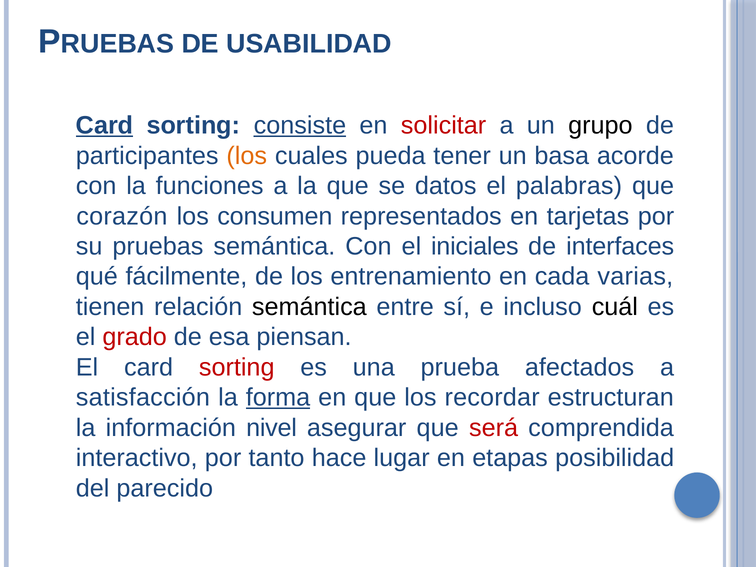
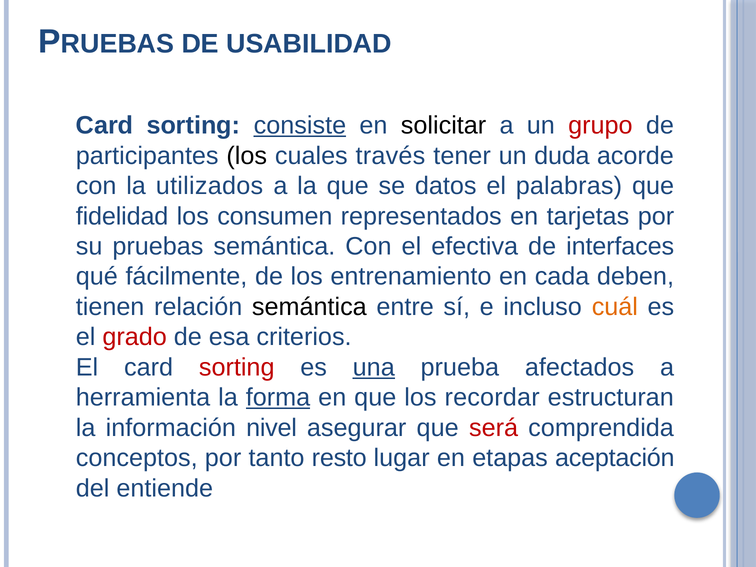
Card underline: present -> none (105, 125)
solicitar colour: red -> black (444, 125)
grupo colour: black -> red (600, 125)
los colour: orange -> black (247, 156)
pueda: pueda -> través (390, 156)
basa: basa -> duda (562, 156)
funciones: funciones -> utilizados (210, 186)
corazón: corazón -> fidelidad (122, 216)
iniciales: iniciales -> efectiva (475, 246)
varias: varias -> deben (635, 277)
cuál colour: black -> orange (615, 307)
piensan: piensan -> criterios (304, 337)
una underline: none -> present (374, 367)
satisfacción: satisfacción -> herramienta (143, 398)
interactivo: interactivo -> conceptos (137, 458)
hace: hace -> resto (339, 458)
posibilidad: posibilidad -> aceptación (615, 458)
parecido: parecido -> entiende (165, 488)
